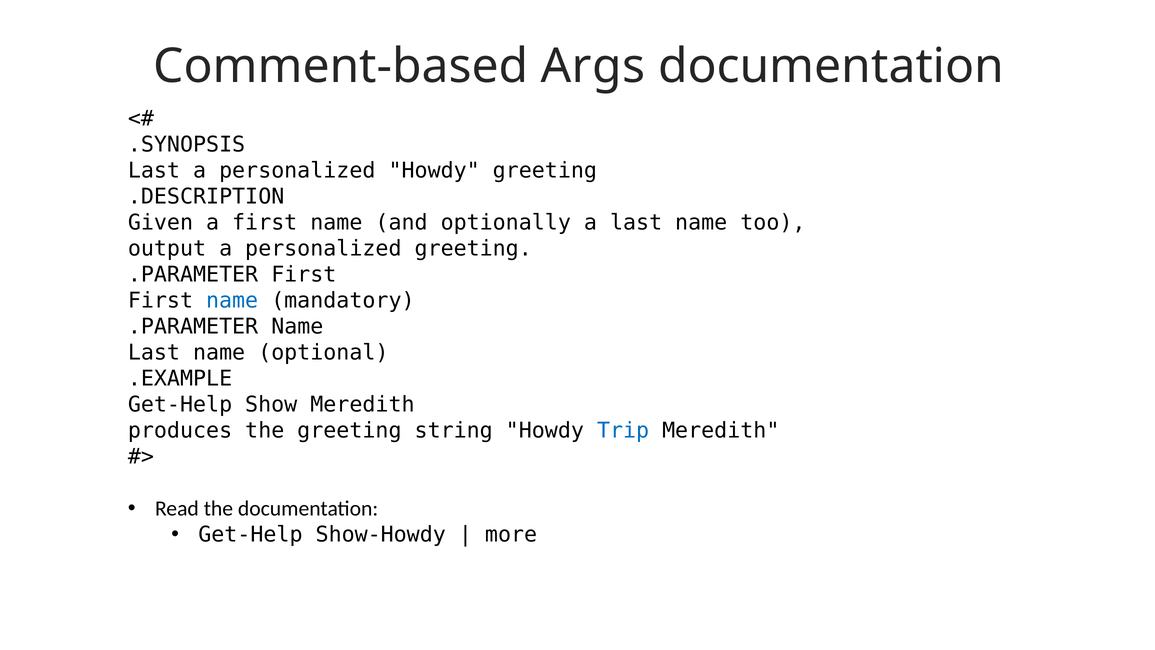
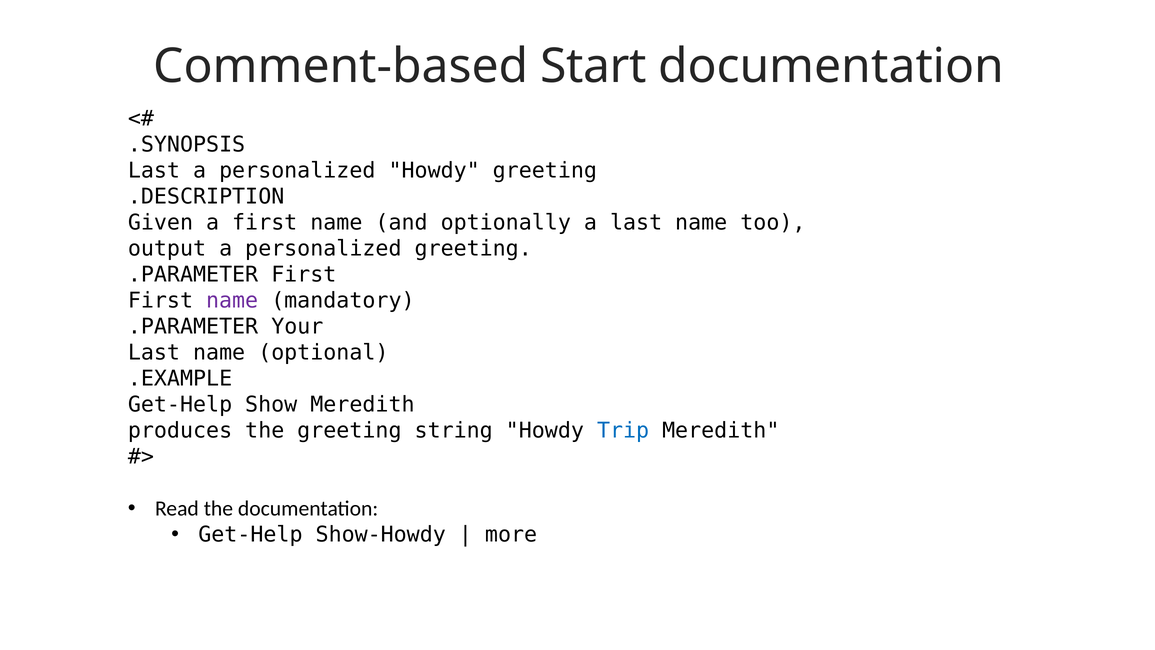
Args: Args -> Start (594, 66)
name colour: blue -> purple (232, 301)
.PARAMETER Name: Name -> Your (297, 327)
